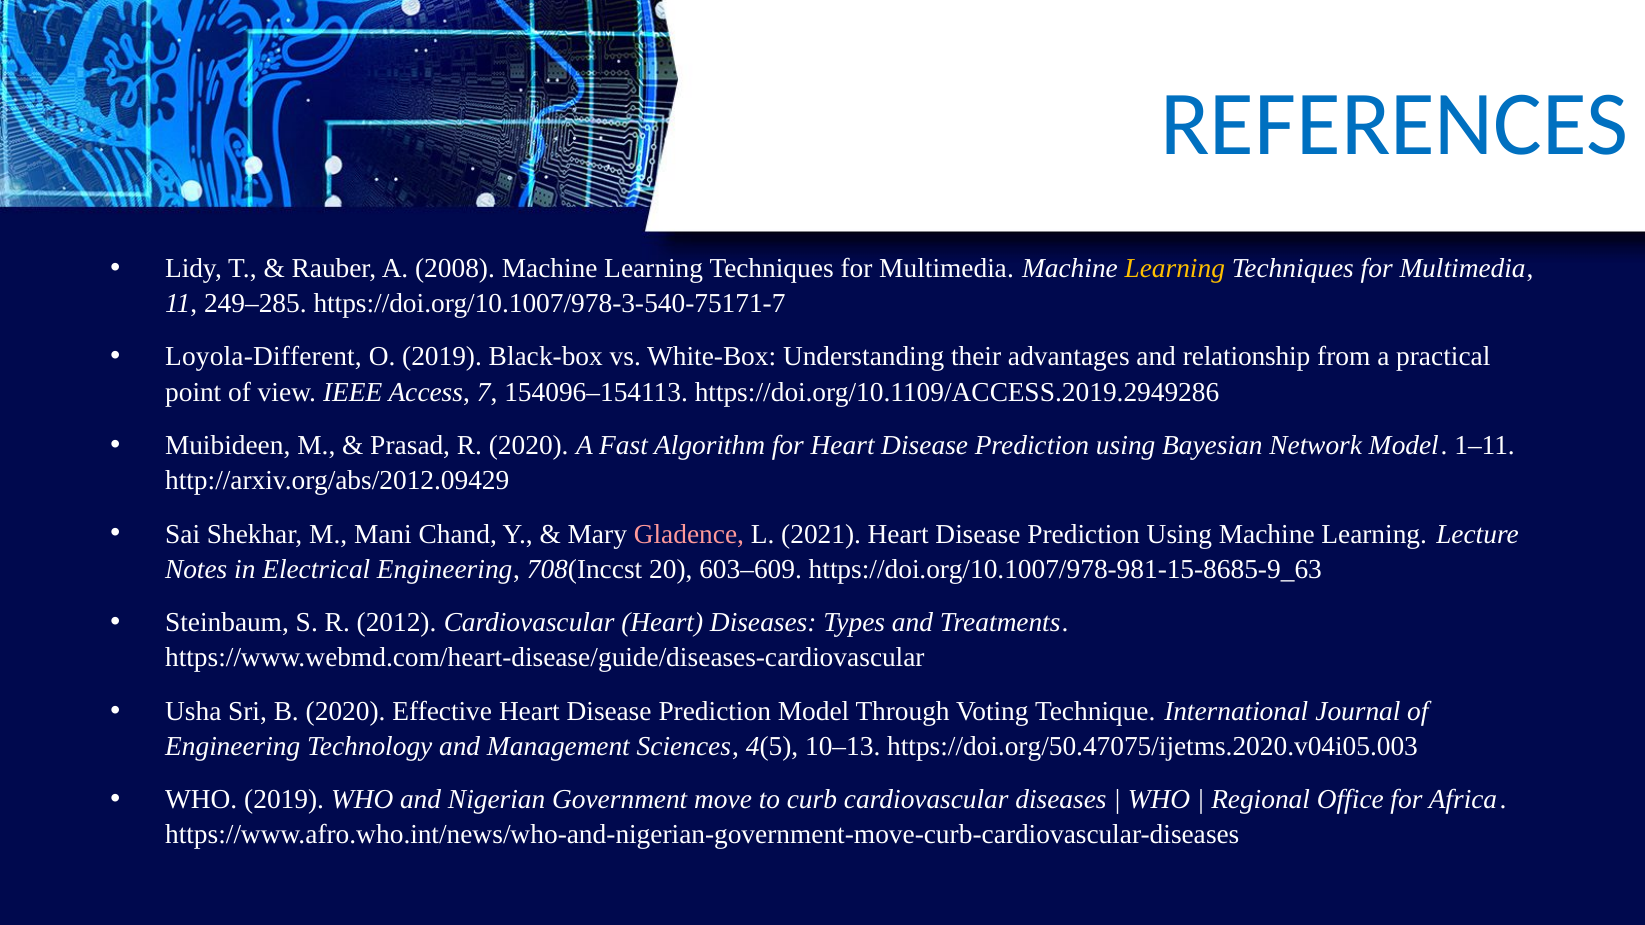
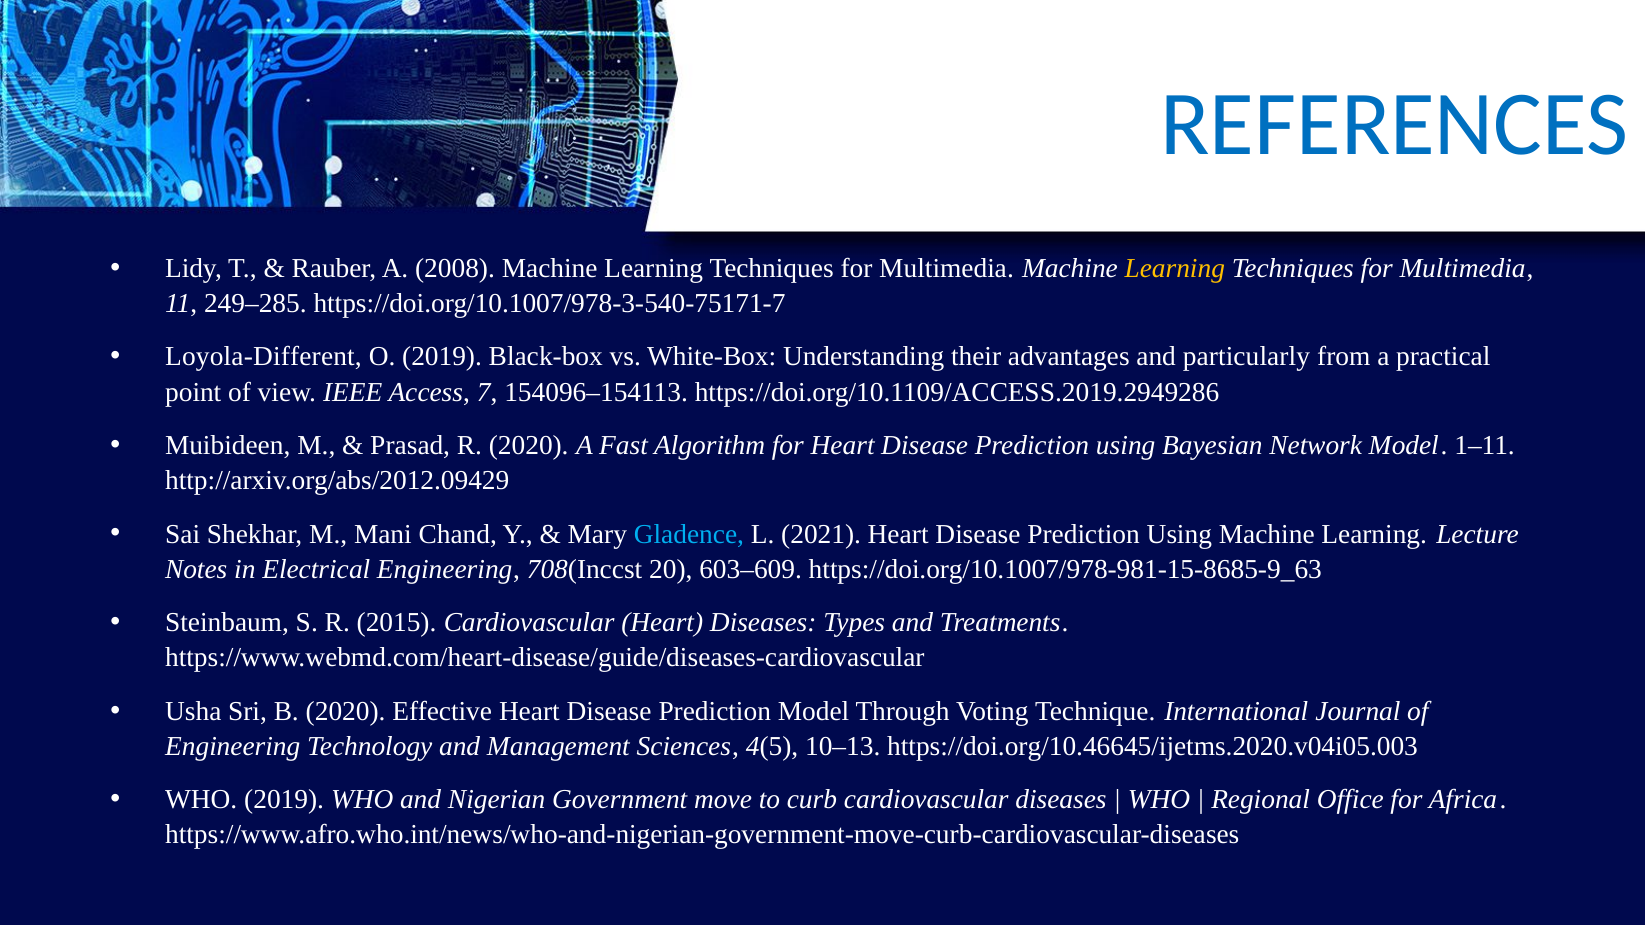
relationship: relationship -> particularly (1246, 357)
Gladence colour: pink -> light blue (689, 534)
2012: 2012 -> 2015 (397, 623)
https://doi.org/50.47075/ijetms.2020.v04i05.003: https://doi.org/50.47075/ijetms.2020.v04i05.003 -> https://doi.org/10.46645/ijetms.2020.v04i05.003 (1153, 747)
